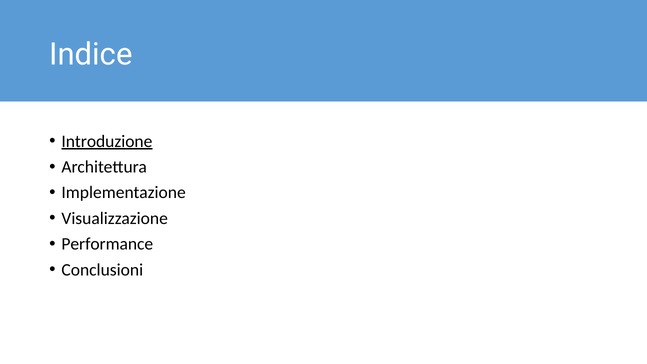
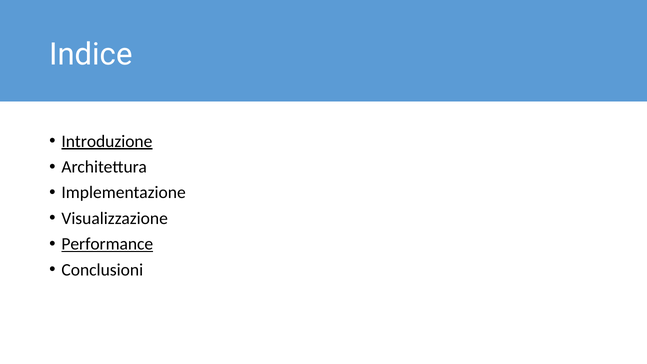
Performance underline: none -> present (107, 244)
